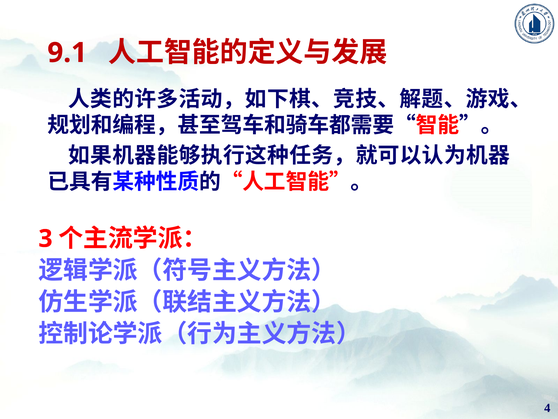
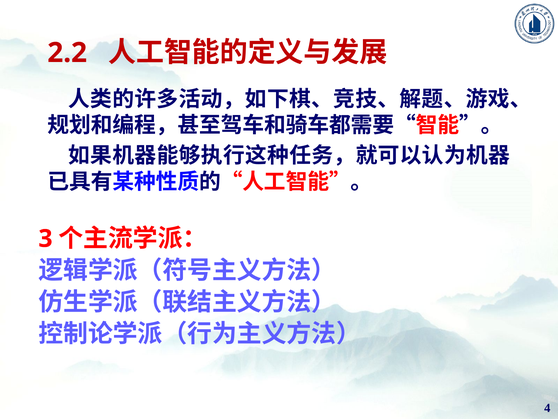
9.1: 9.1 -> 2.2 (67, 53)
